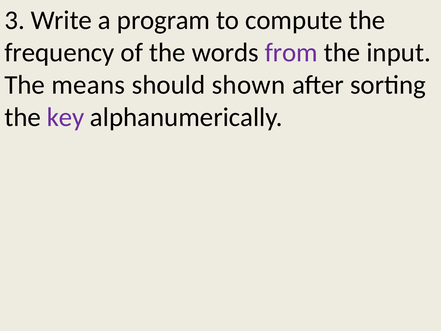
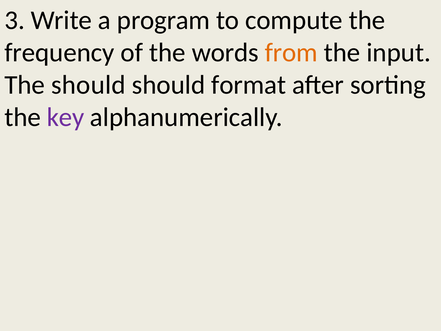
from colour: purple -> orange (291, 53)
The means: means -> should (88, 85)
shown: shown -> format (249, 85)
